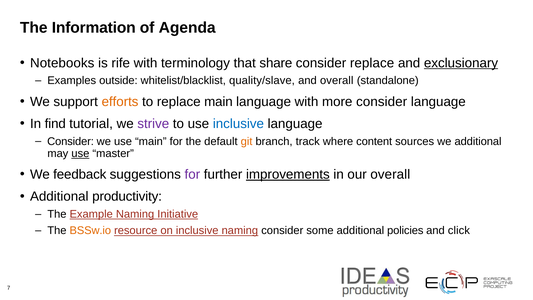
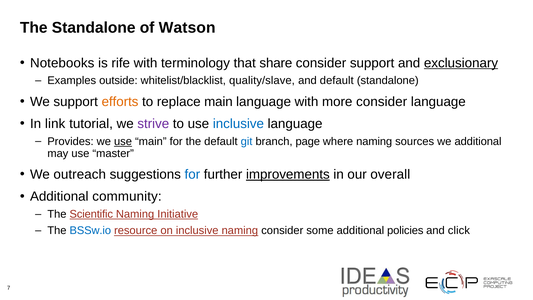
The Information: Information -> Standalone (94, 28)
Agenda: Agenda -> Watson (187, 28)
consider replace: replace -> support (372, 63)
and overall: overall -> default (337, 81)
find: find -> link (55, 124)
Consider: Consider -> Provides (70, 141)
use underline: none -> present (123, 141)
git colour: orange -> blue (247, 141)
track: track -> page (308, 141)
where content: content -> naming (374, 141)
use underline: present -> none (80, 153)
feedback: feedback -> outreach (80, 174)
for colour: purple -> blue (192, 174)
productivity: productivity -> community (127, 197)
Example: Example -> Scientific (91, 214)
BSSw.io colour: orange -> blue (90, 231)
